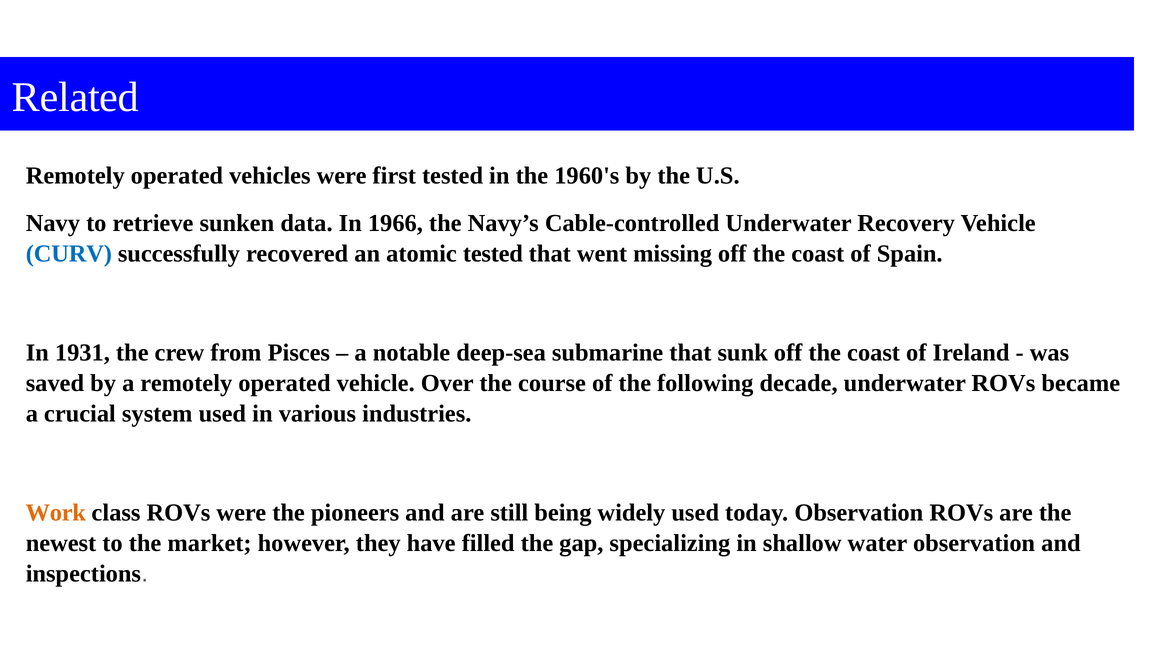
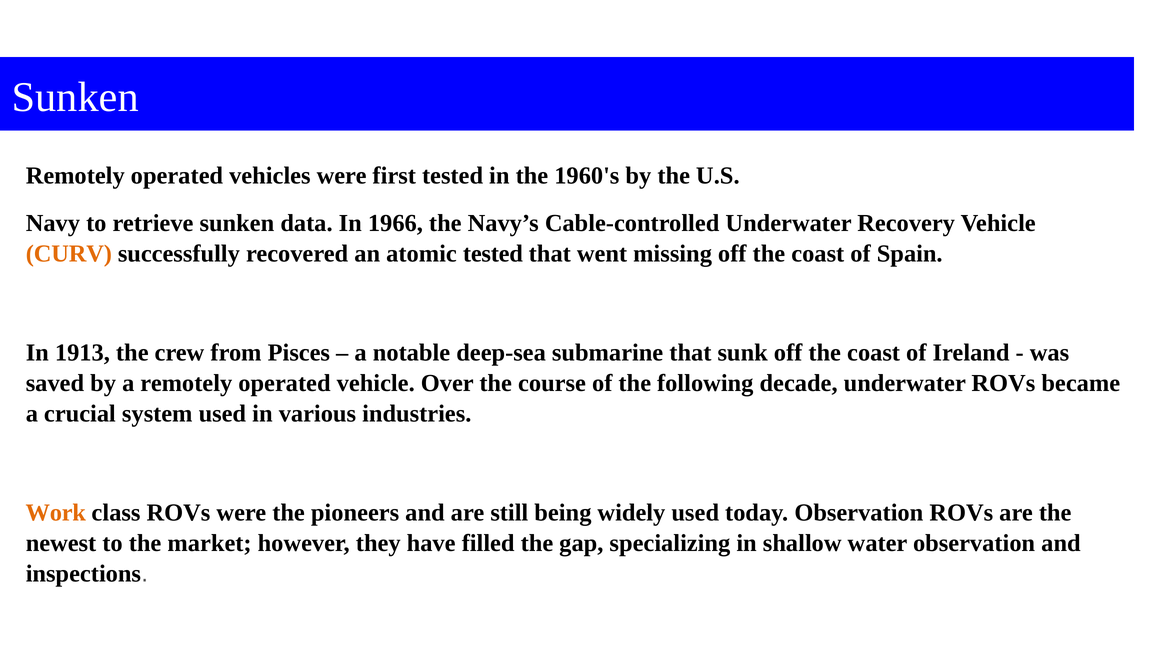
Related: Related -> Sunken (75, 97)
CURV colour: blue -> orange (69, 254)
1931: 1931 -> 1913 (82, 353)
